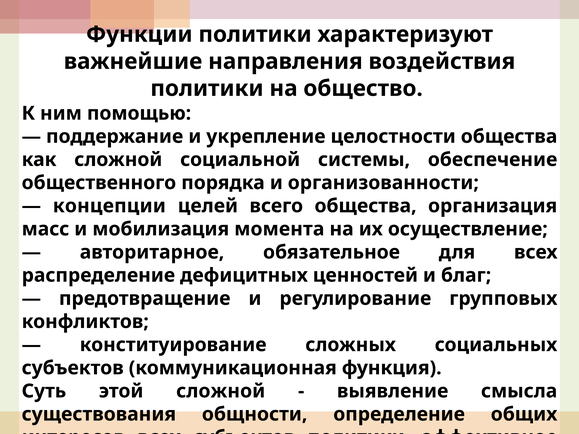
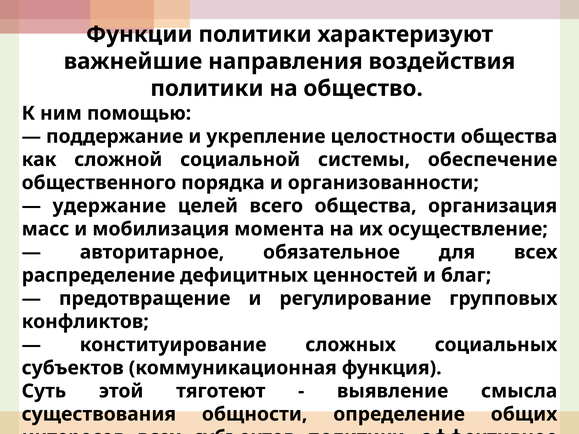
концепции: концепции -> удержание (109, 206)
этой сложной: сложной -> тяготеют (221, 391)
